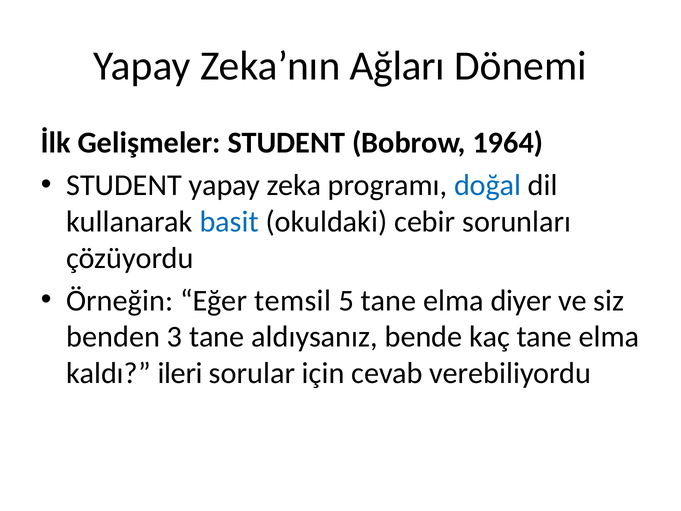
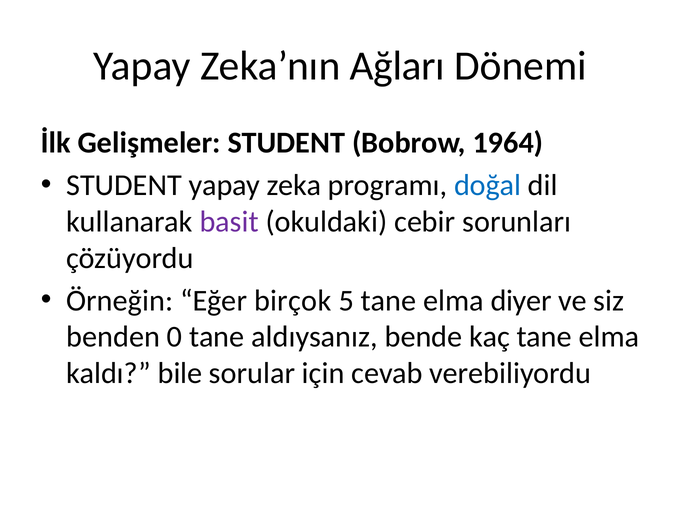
basit colour: blue -> purple (229, 222)
temsil: temsil -> birçok (293, 300)
3: 3 -> 0 (175, 337)
ileri: ileri -> bile (180, 373)
